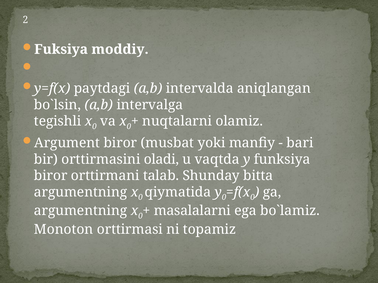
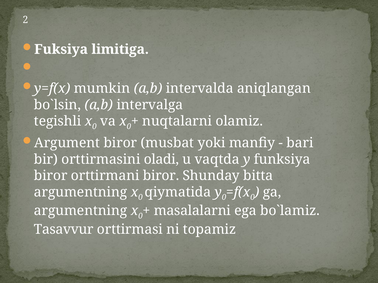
moddiy: moddiy -> limitiga (120, 49)
paytdagi: paytdagi -> mumkin (102, 89)
orttirmani talab: talab -> biror (161, 176)
Monoton: Monoton -> Tasavvur (64, 230)
